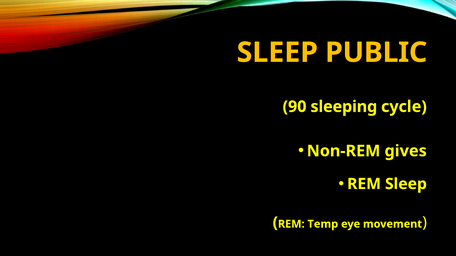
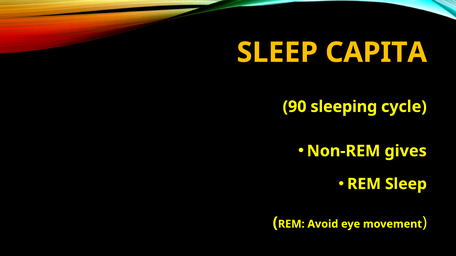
PUBLIC: PUBLIC -> CAPITA (376, 53)
Temp: Temp -> Avoid (323, 224)
